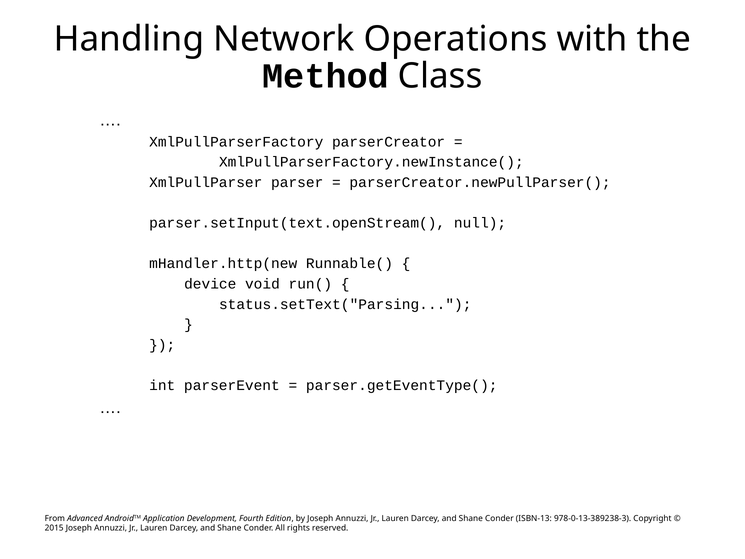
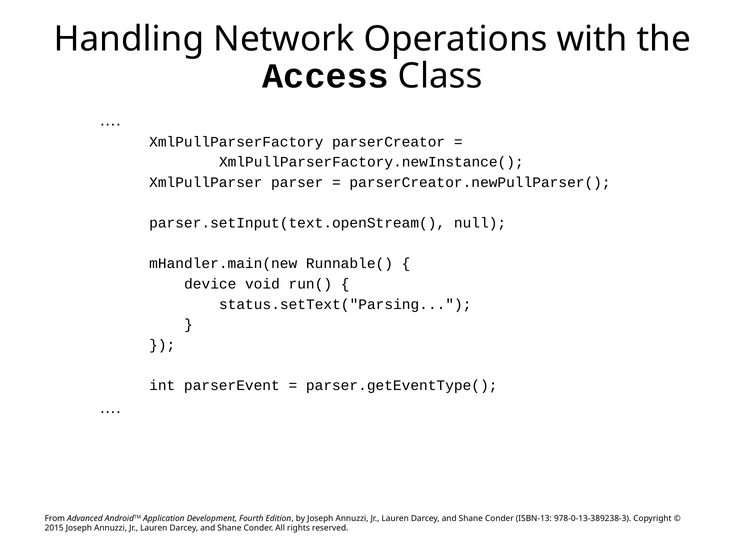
Method: Method -> Access (326, 76)
mHandler.http(new: mHandler.http(new -> mHandler.main(new (223, 264)
